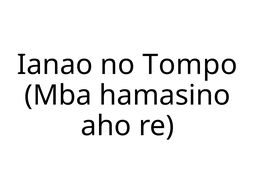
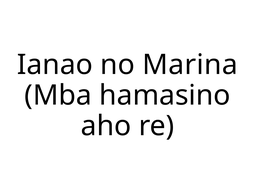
Tompo: Tompo -> Marina (190, 65)
